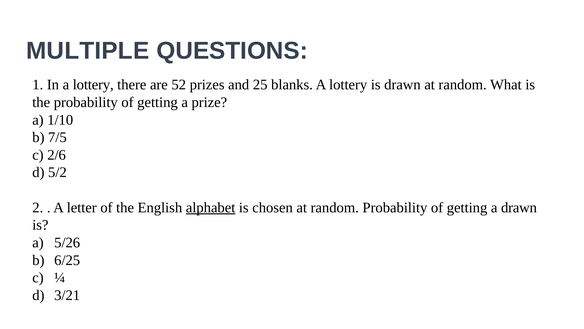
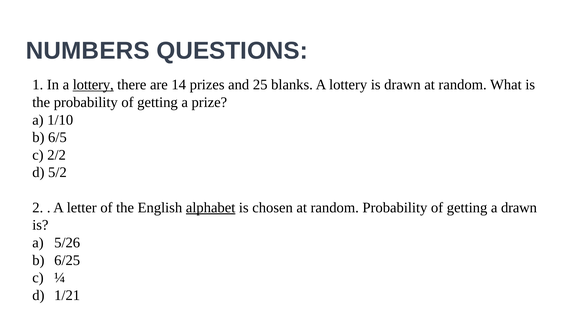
MULTIPLE: MULTIPLE -> NUMBERS (88, 51)
lottery underline: none -> present (93, 85)
52: 52 -> 14 (179, 85)
7/5: 7/5 -> 6/5 (57, 137)
2/6: 2/6 -> 2/2 (57, 155)
3/21: 3/21 -> 1/21 (67, 295)
